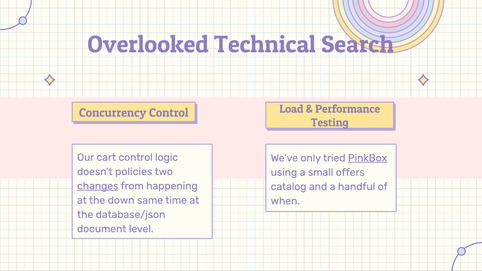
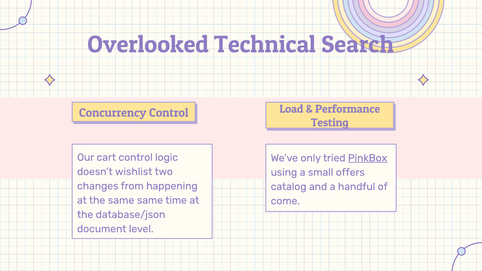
policies: policies -> wishlist (134, 172)
changes underline: present -> none (98, 186)
the down: down -> same (121, 200)
when: when -> come (285, 201)
